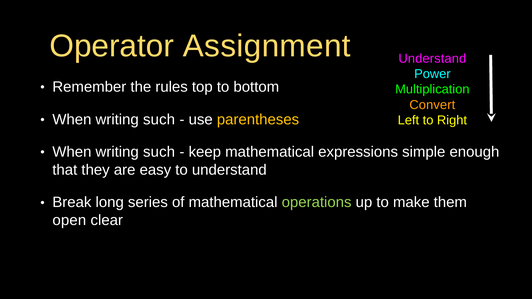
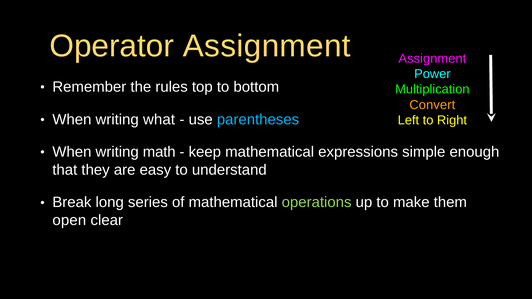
Understand: Understand -> Assignment (432, 58)
such: such -> what (159, 120)
parentheses colour: yellow -> light blue (258, 120)
such: such -> math (159, 152)
